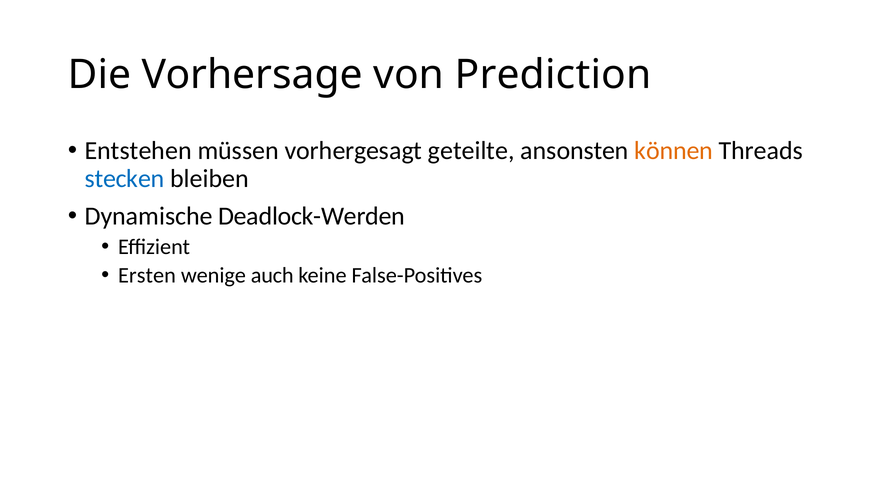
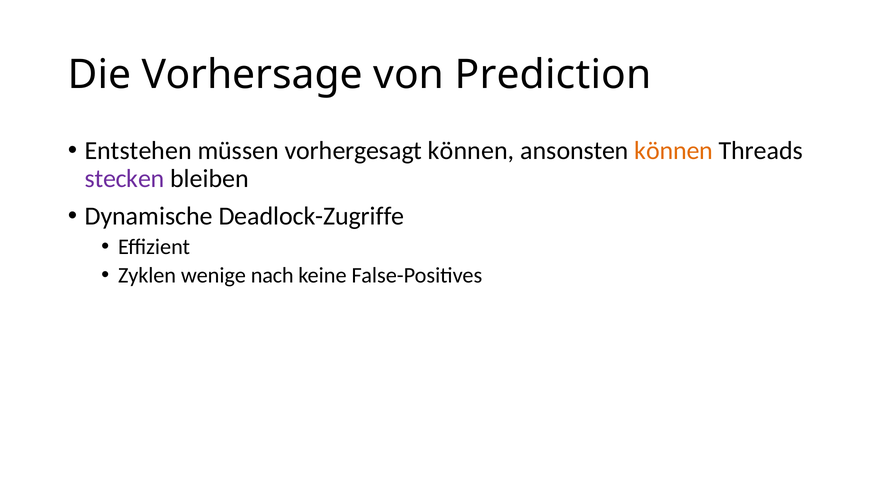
vorhergesagt geteilte: geteilte -> können (471, 151)
stecken colour: blue -> purple (125, 179)
Deadlock-Werden: Deadlock-Werden -> Deadlock-Zugriffe (311, 216)
Ersten: Ersten -> Zyklen (147, 275)
auch: auch -> nach (272, 275)
